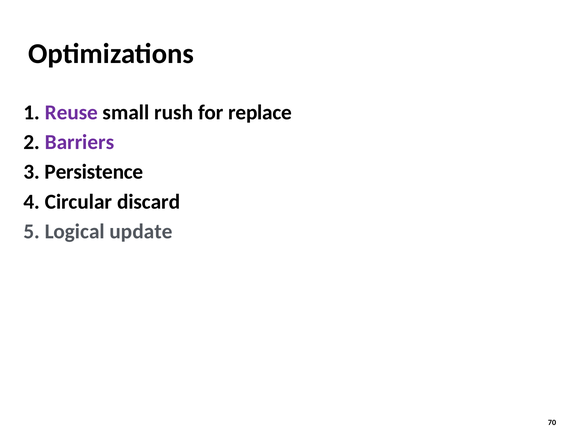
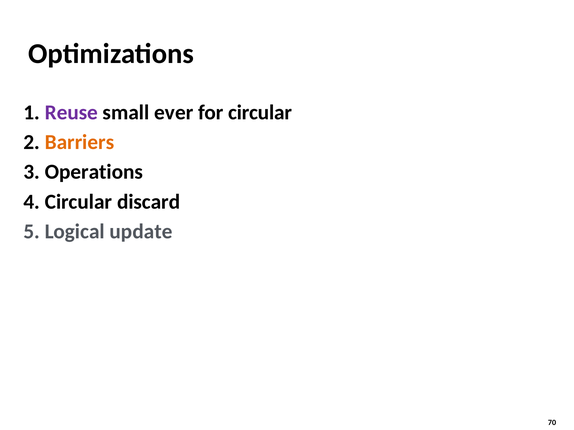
rush: rush -> ever (174, 113)
for replace: replace -> circular (260, 113)
Barriers colour: purple -> orange (79, 142)
Persistence: Persistence -> Operations (94, 172)
